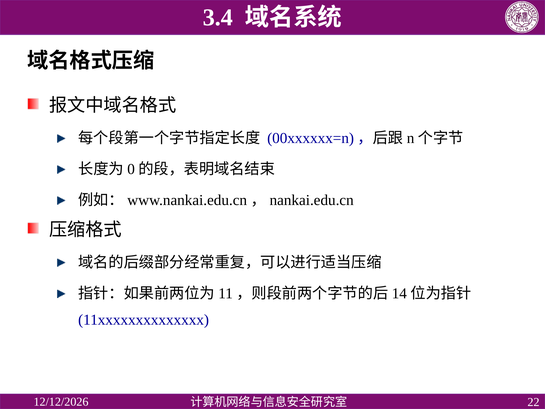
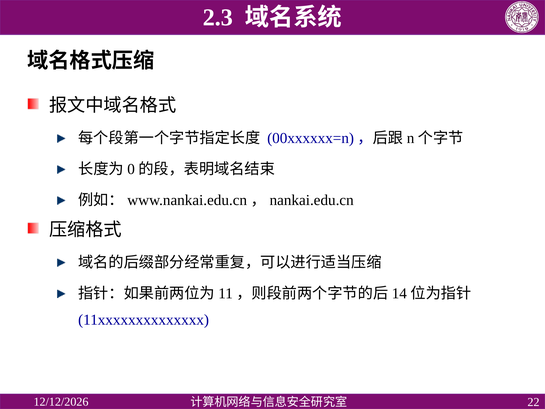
3.4: 3.4 -> 2.3 (218, 18)
